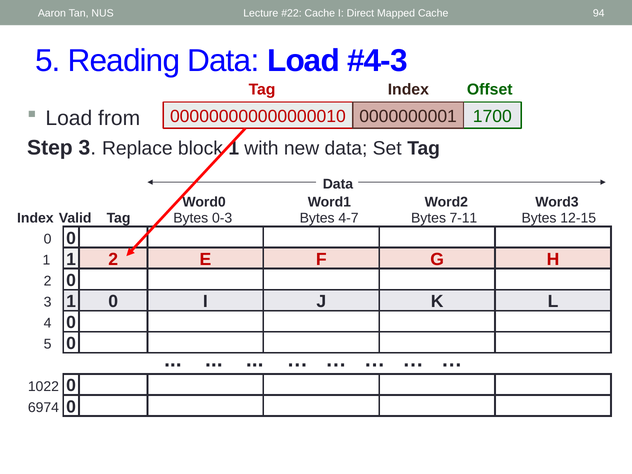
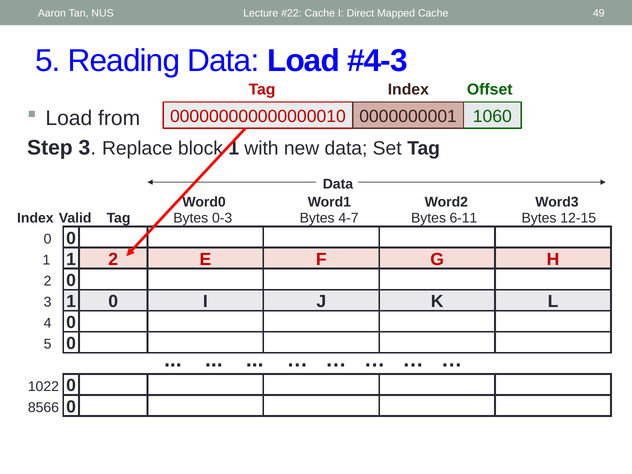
94: 94 -> 49 (599, 13)
1700: 1700 -> 1060 (492, 116)
7-11: 7-11 -> 6-11 (463, 218)
6974: 6974 -> 8566 (43, 408)
